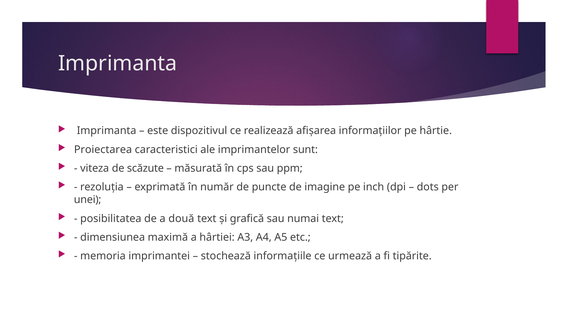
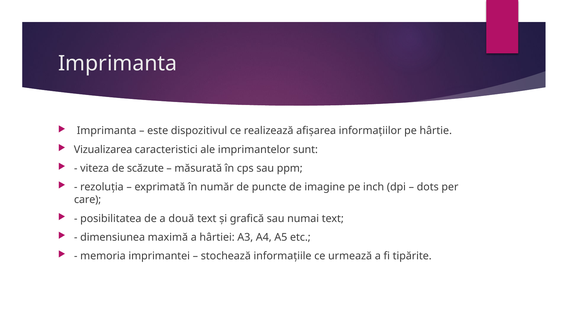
Proiectarea: Proiectarea -> Vizualizarea (103, 149)
unei: unei -> care (88, 199)
